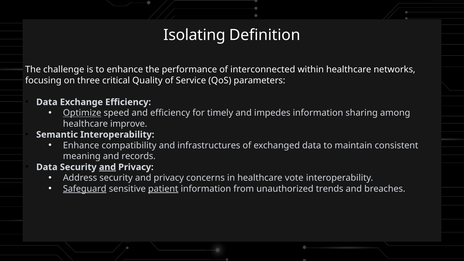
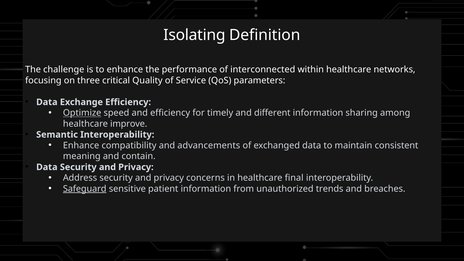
impedes: impedes -> different (272, 113)
infrastructures: infrastructures -> advancements (209, 145)
records: records -> contain (139, 156)
and underline: present -> none (107, 167)
vote: vote -> final (294, 178)
patient underline: present -> none (163, 189)
